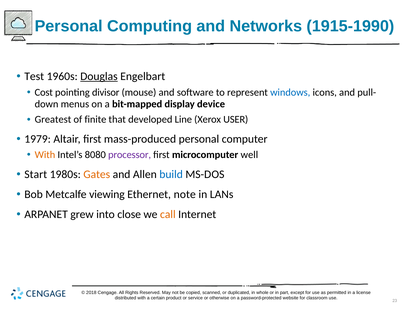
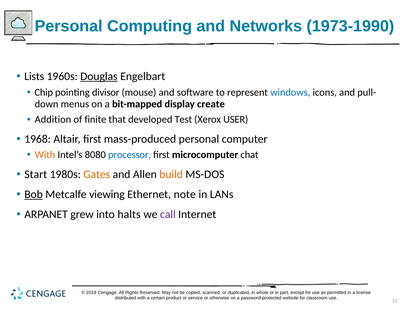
1915-1990: 1915-1990 -> 1973-1990 (350, 26)
Test: Test -> Lists (34, 77)
Cost: Cost -> Chip (44, 92)
device: device -> create (211, 104)
Greatest: Greatest -> Addition (53, 120)
Line: Line -> Test (183, 120)
1979: 1979 -> 1968 (38, 139)
processor colour: purple -> blue (130, 155)
well: well -> chat (249, 155)
build colour: blue -> orange (171, 174)
Bob underline: none -> present (34, 194)
close: close -> halts (129, 215)
call colour: orange -> purple (168, 215)
